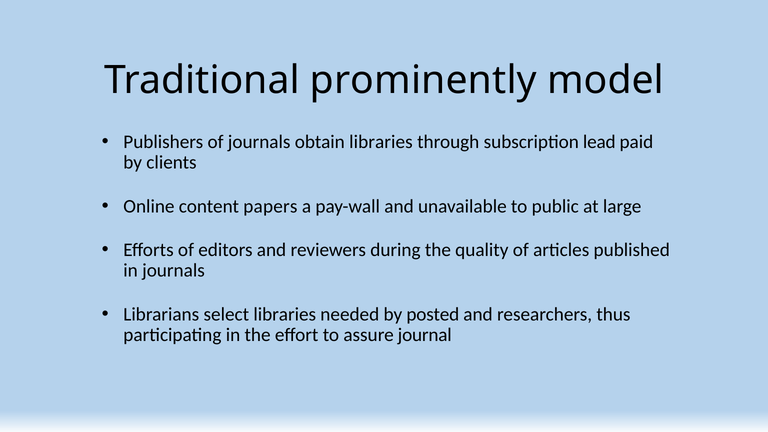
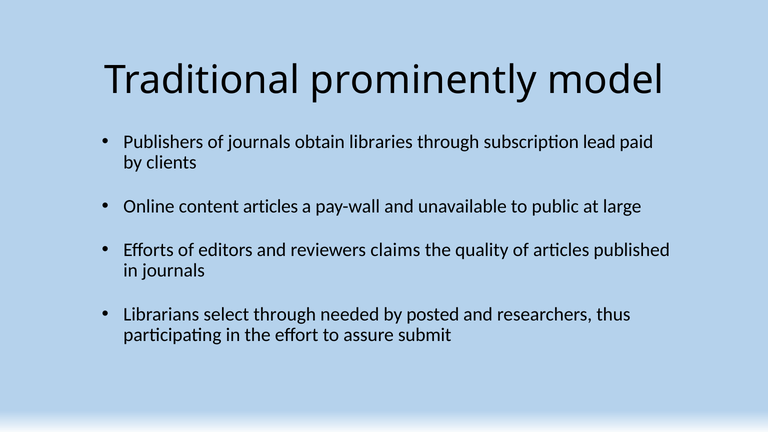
content papers: papers -> articles (271, 206)
during: during -> claims (395, 250)
select libraries: libraries -> through (285, 314)
journal: journal -> submit (425, 335)
